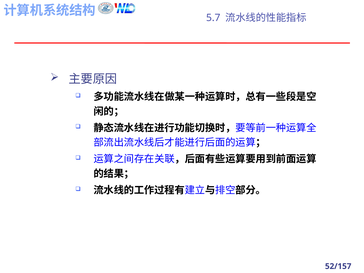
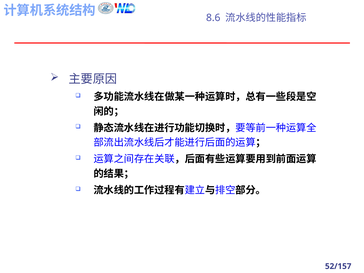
5.7: 5.7 -> 8.6 (213, 18)
